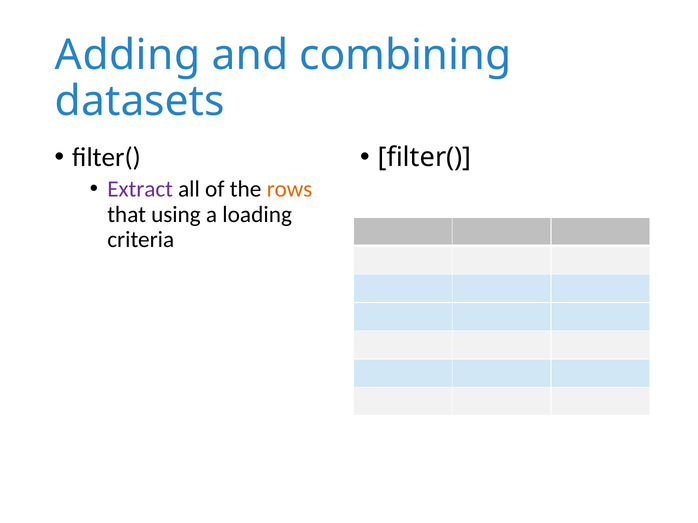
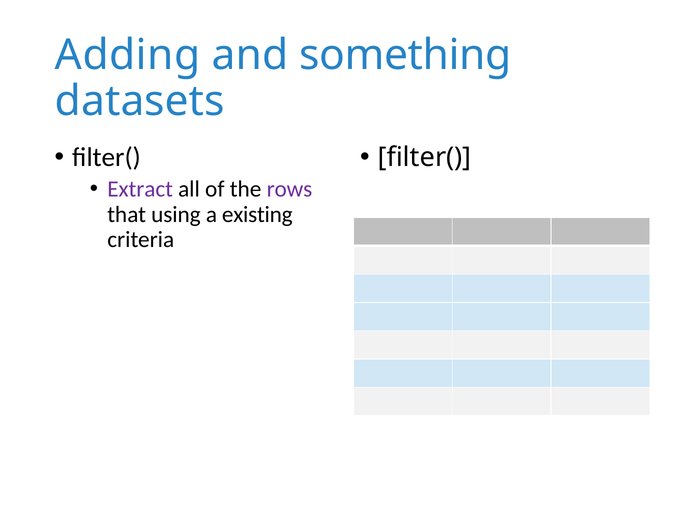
combining: combining -> something (406, 55)
rows colour: orange -> purple (289, 189)
loading: loading -> existing (257, 215)
